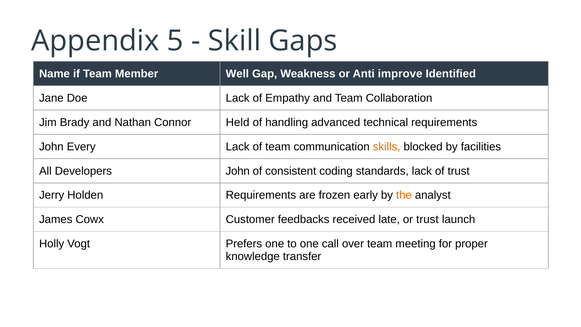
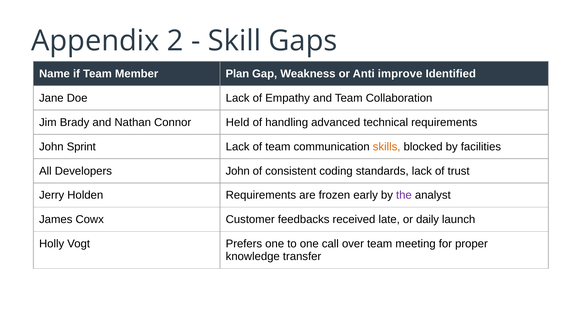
5: 5 -> 2 (175, 41)
Well: Well -> Plan (237, 74)
Every: Every -> Sprint (81, 147)
the colour: orange -> purple (404, 195)
or trust: trust -> daily (428, 219)
